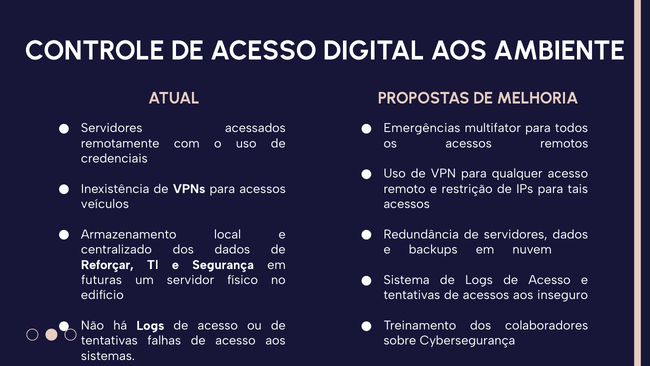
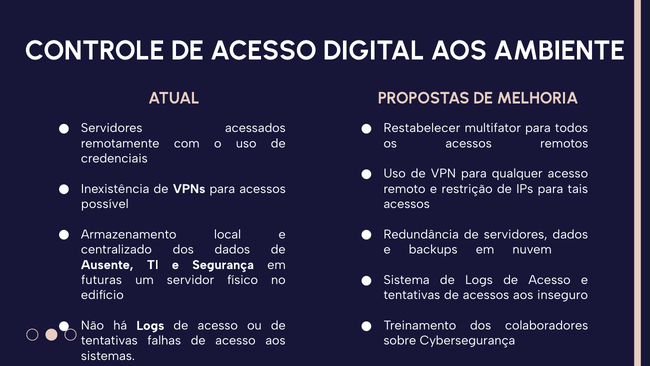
Emergências: Emergências -> Restabelecer (422, 128)
veículos: veículos -> possível (105, 204)
Reforçar: Reforçar -> Ausente (107, 265)
